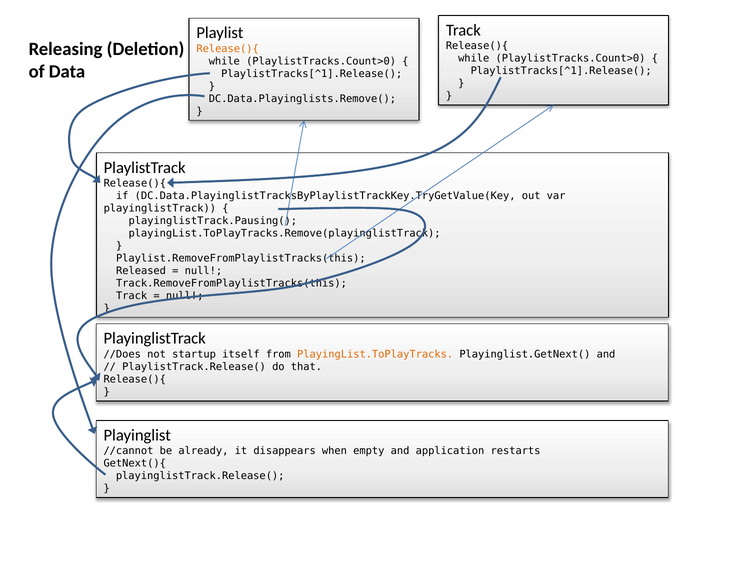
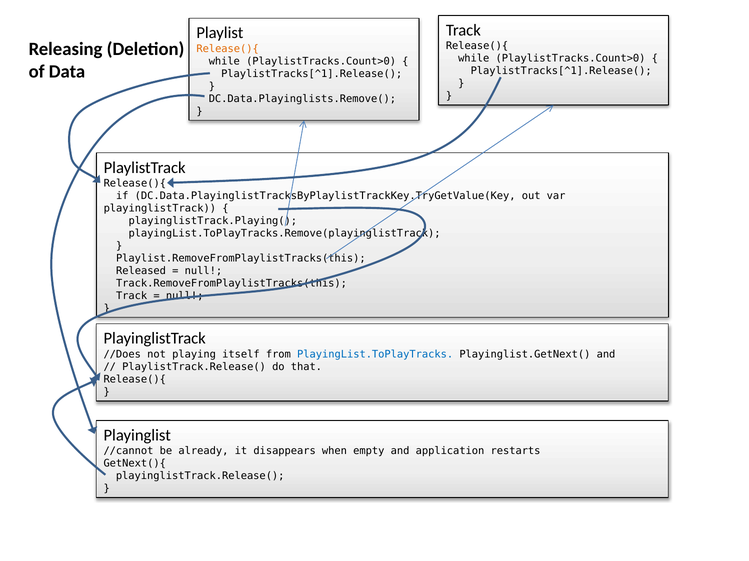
playinglistTrack.Pausing(: playinglistTrack.Pausing( -> playinglistTrack.Playing( (213, 221)
startup: startup -> playing (194, 355)
PlayingList.ToPlayTracks colour: orange -> blue (375, 355)
